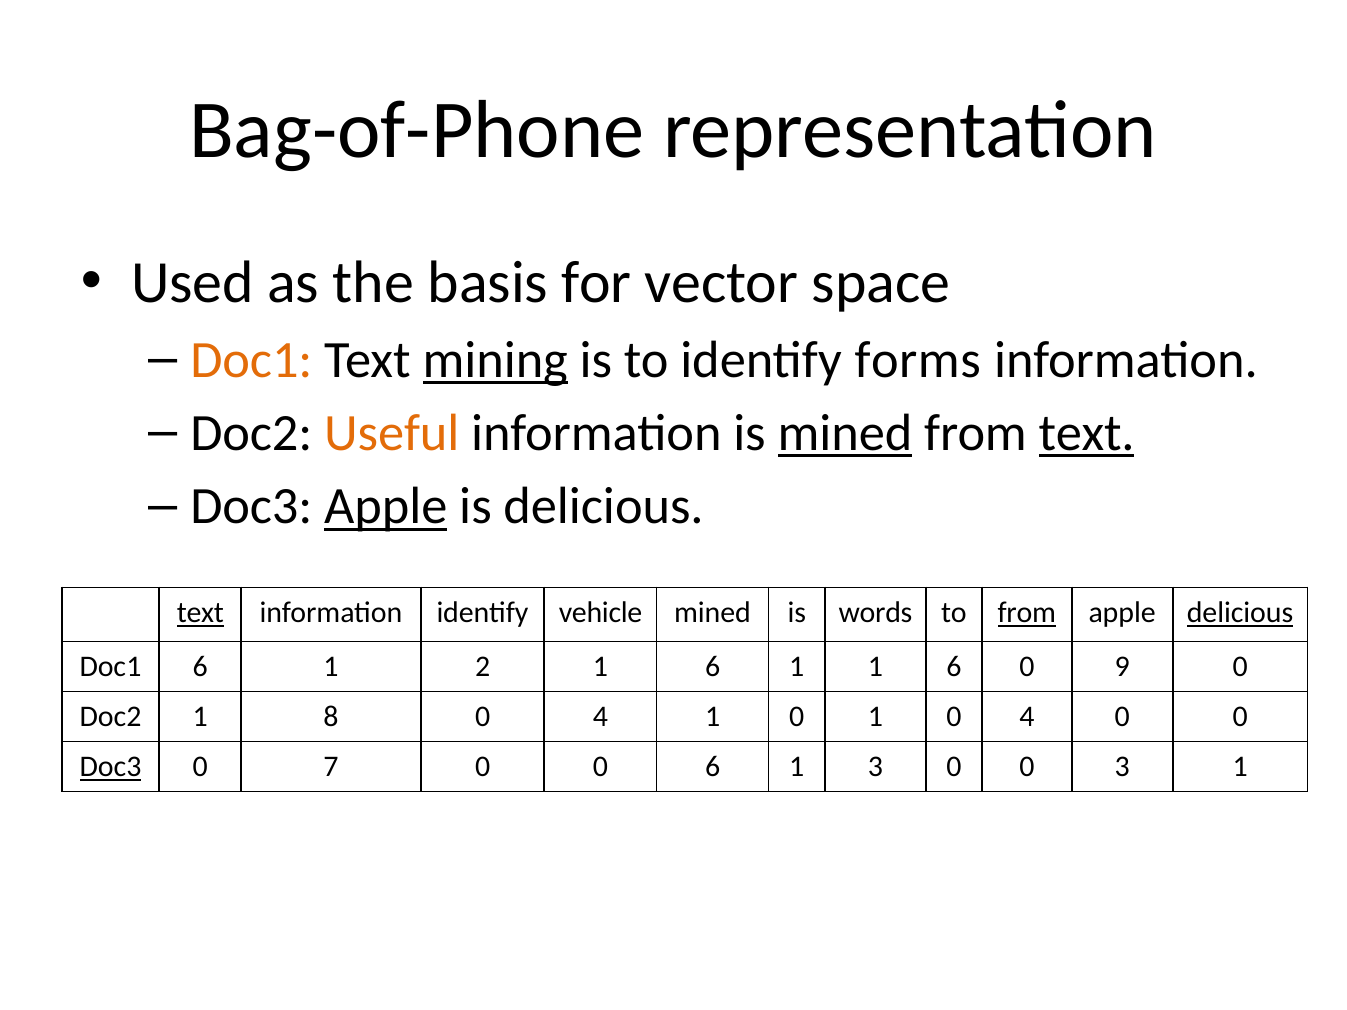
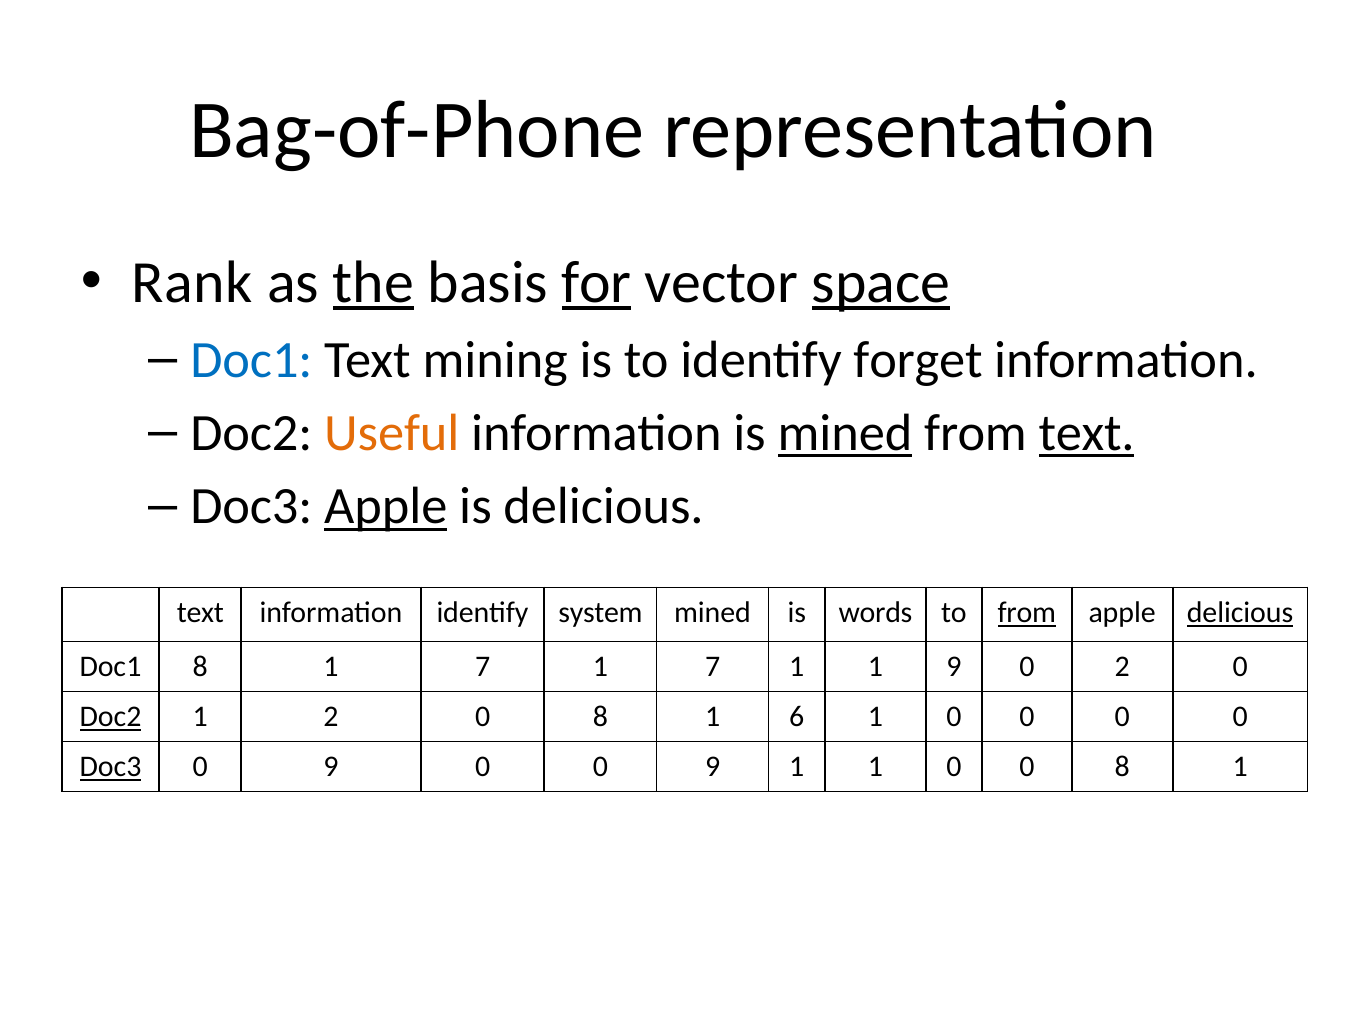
Used: Used -> Rank (192, 283)
the underline: none -> present (373, 283)
for underline: none -> present (597, 283)
space underline: none -> present (881, 283)
Doc1 colour: orange -> blue (251, 360)
mining underline: present -> none (495, 360)
forms: forms -> forget (918, 360)
text underline: present -> none (200, 613)
vehicle: vehicle -> system (601, 613)
Doc1 6: 6 -> 8 (200, 667)
2: 2 -> 7 (483, 667)
6: 6 -> 7 (713, 667)
1 1 6: 6 -> 9 (954, 667)
0 9: 9 -> 2 (1122, 667)
Doc2 underline: none -> present (111, 717)
1 8: 8 -> 2 (331, 717)
4: 4 -> 8 (600, 717)
0: 0 -> 6 (797, 717)
4: 4 -> 0 (1027, 717)
7: 7 -> 9 (331, 767)
0 0 6: 6 -> 9 (713, 767)
3: 3 -> 1 (875, 767)
0 0 3: 3 -> 8 (1122, 767)
